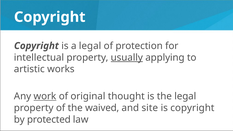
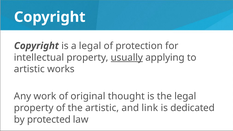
work underline: present -> none (45, 96)
the waived: waived -> artistic (102, 108)
site: site -> link (150, 108)
is copyright: copyright -> dedicated (192, 108)
